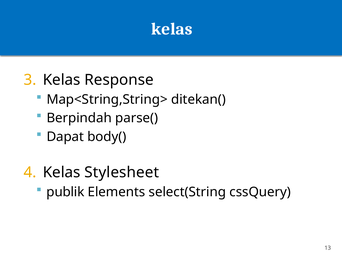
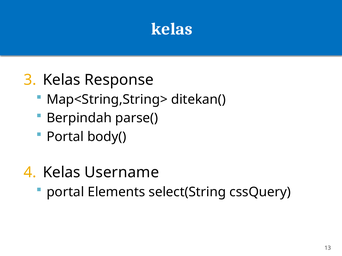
Dapat: Dapat -> Portal (65, 137)
Stylesheet: Stylesheet -> Username (122, 173)
publik: publik -> portal (65, 192)
